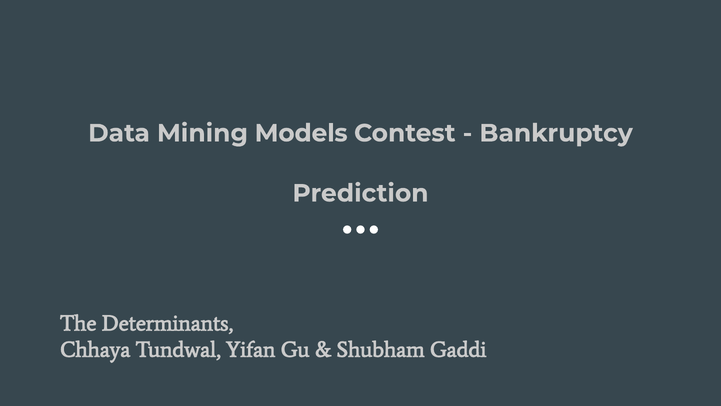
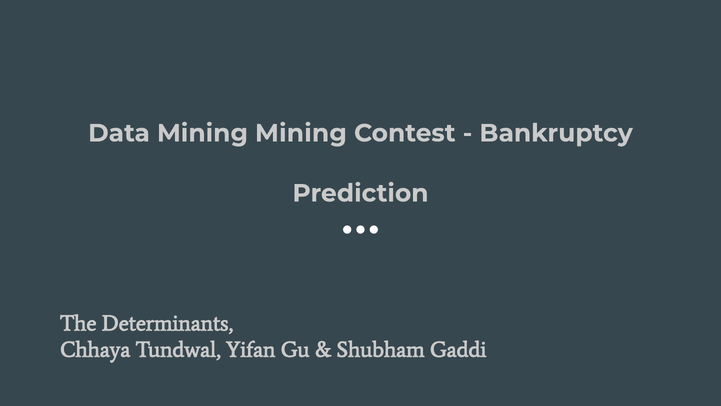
Mining Models: Models -> Mining (301, 133)
